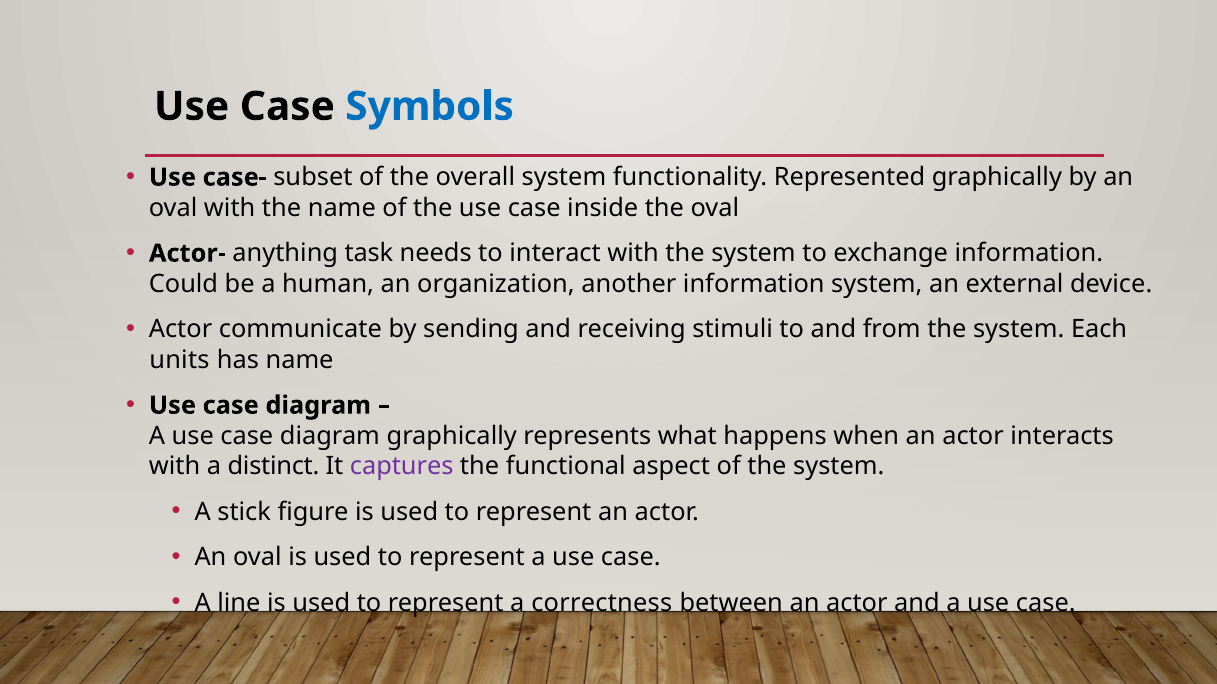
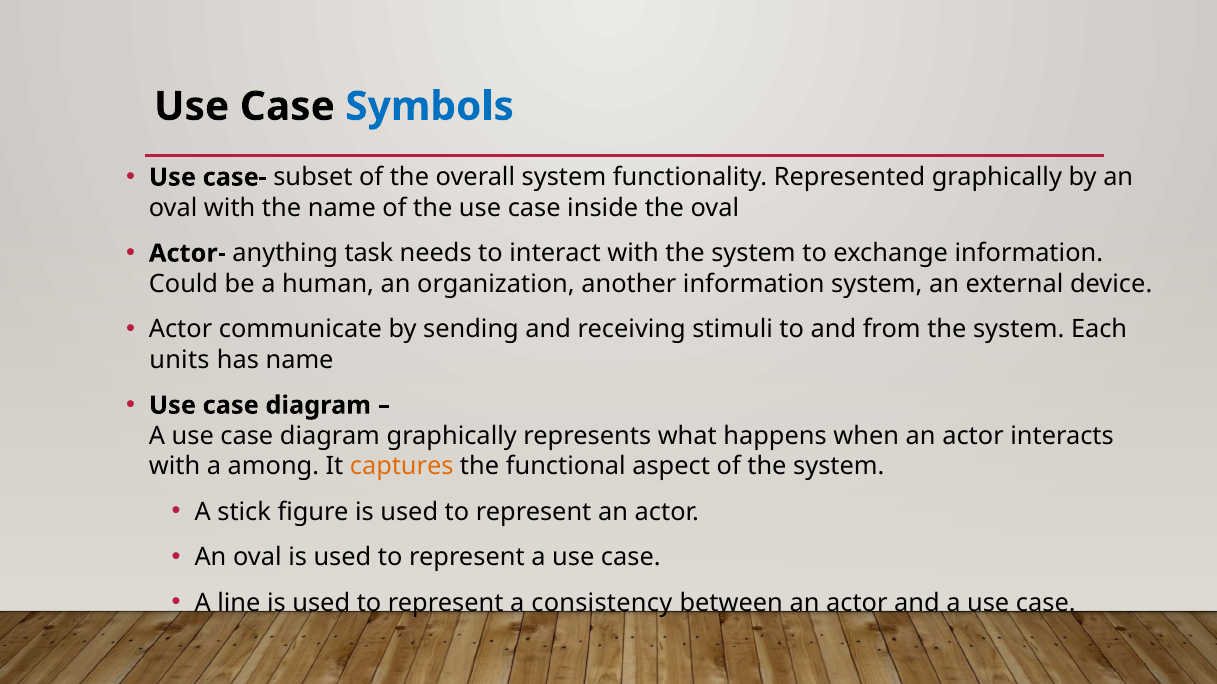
distinct: distinct -> among (273, 467)
captures colour: purple -> orange (402, 467)
correctness: correctness -> consistency (602, 603)
